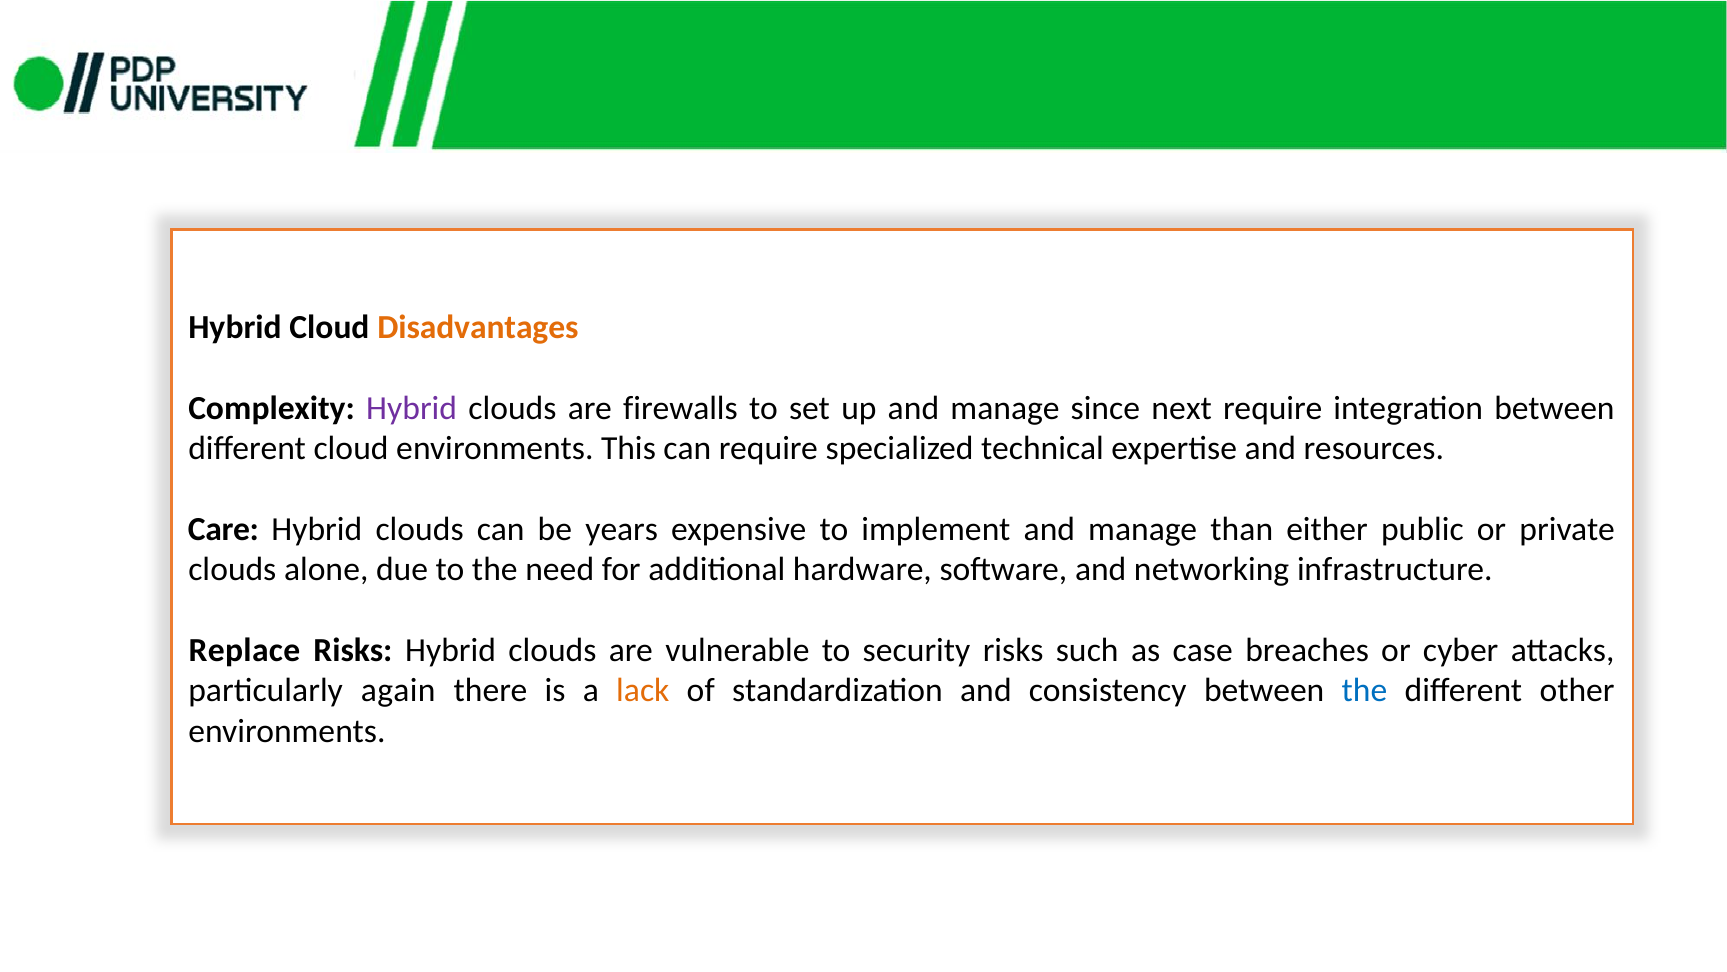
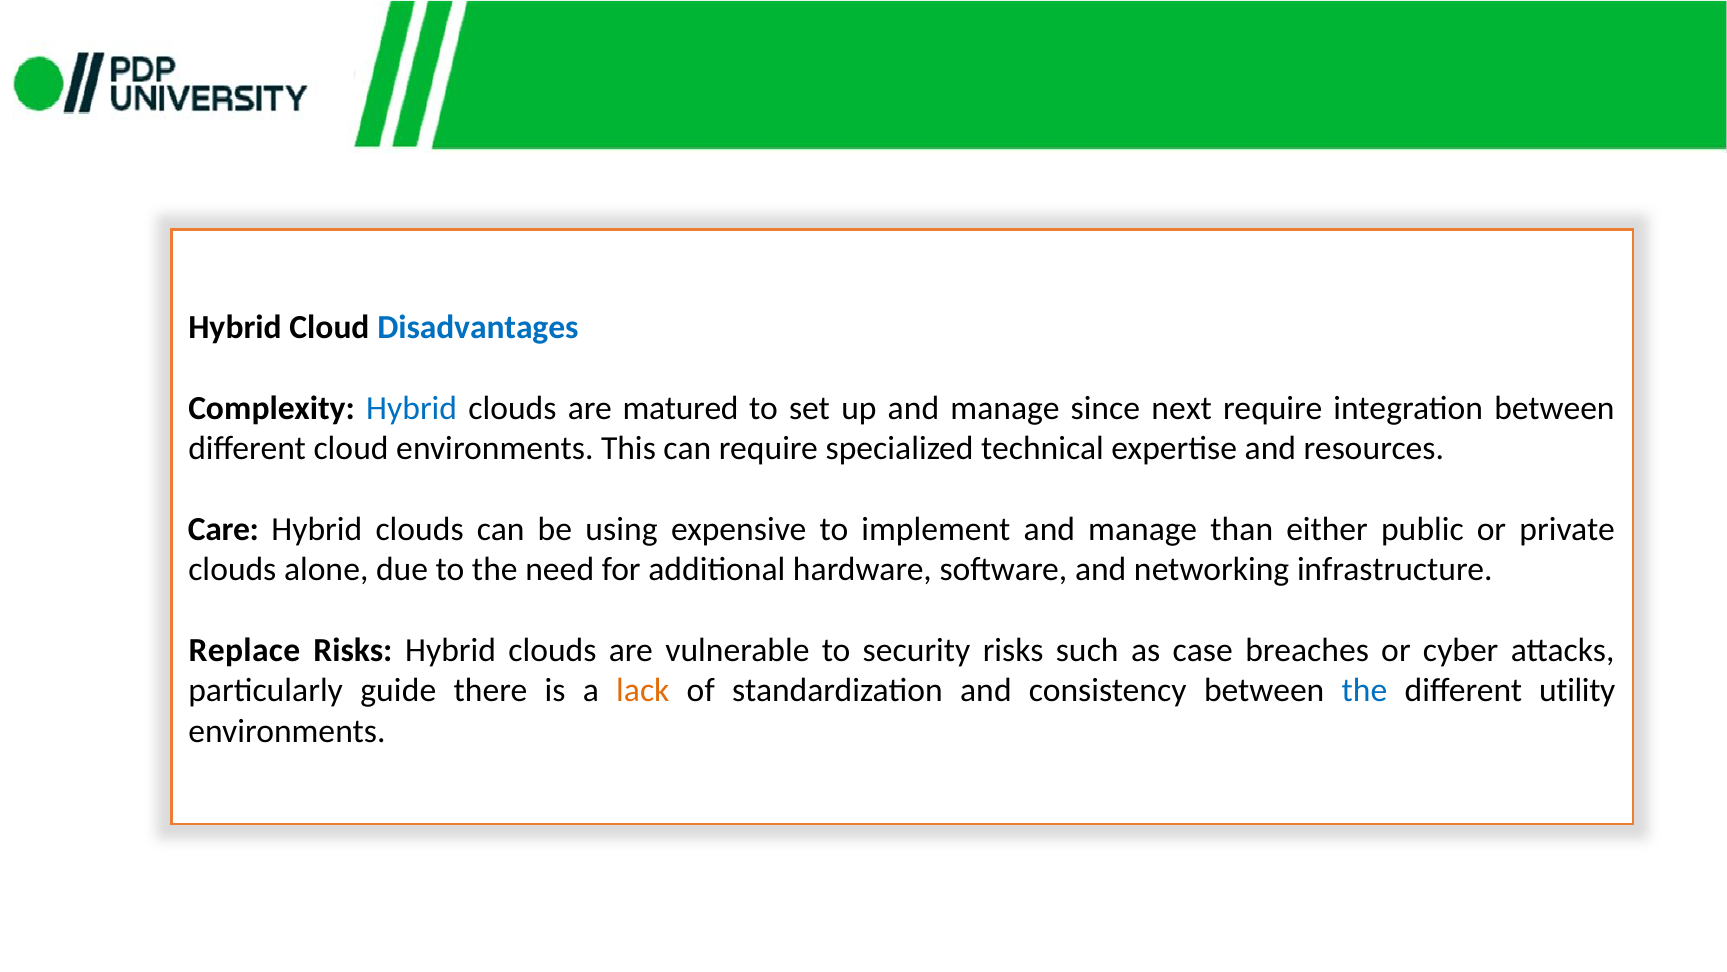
Disadvantages colour: orange -> blue (478, 327)
Hybrid colour: purple -> blue (412, 408)
firewalls: firewalls -> matured (681, 408)
years: years -> using (622, 529)
again: again -> guide (398, 690)
other: other -> utility (1577, 690)
